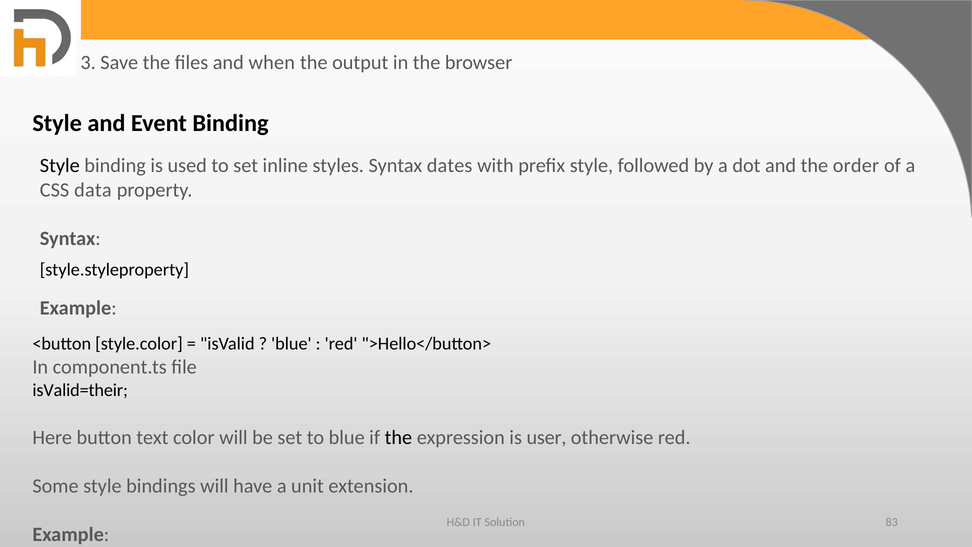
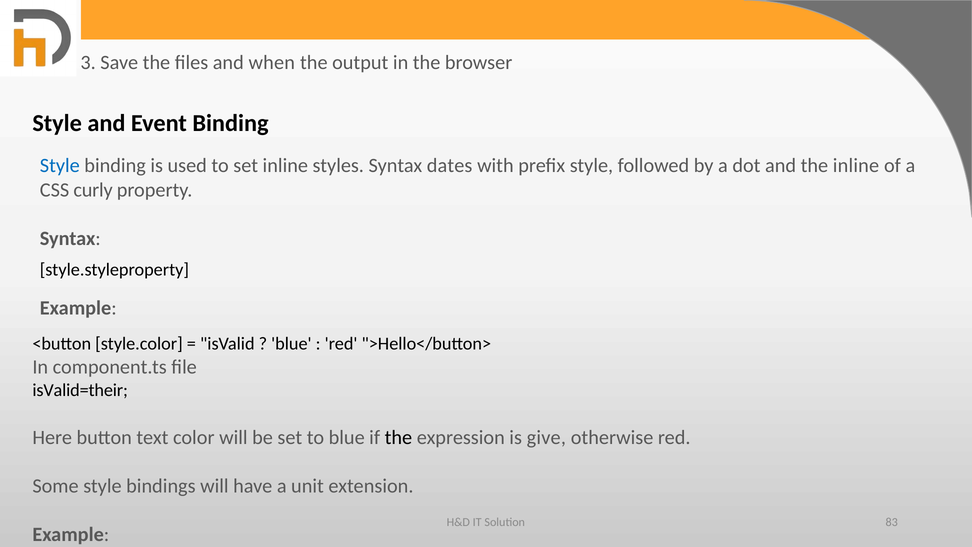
Style colour: black -> blue (60, 166)
the order: order -> inline (856, 166)
data: data -> curly (93, 190)
user: user -> give (546, 437)
